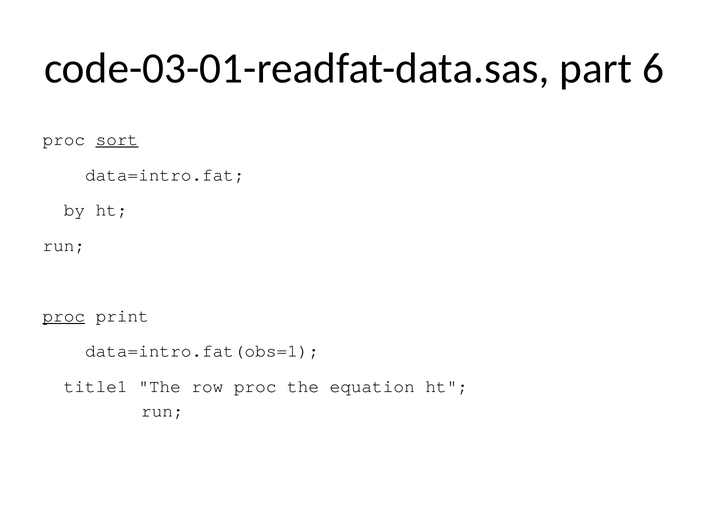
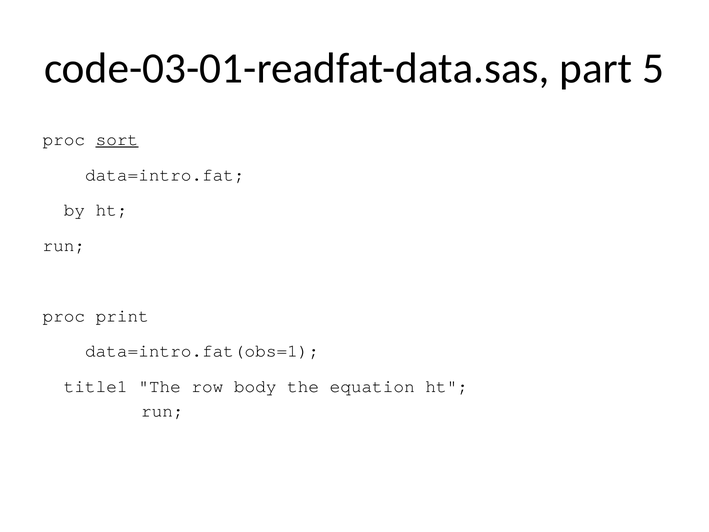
6: 6 -> 5 (653, 69)
proc underline: present -> none (64, 316)
row proc: proc -> body (255, 386)
